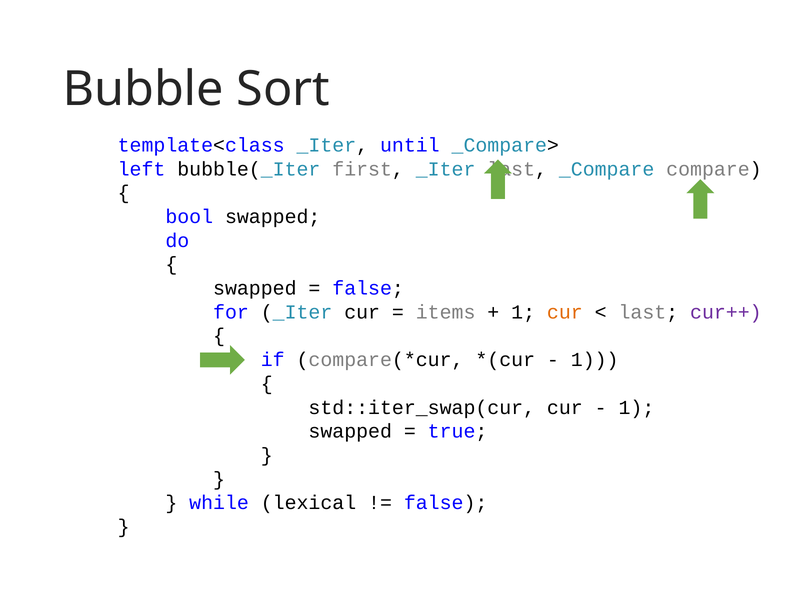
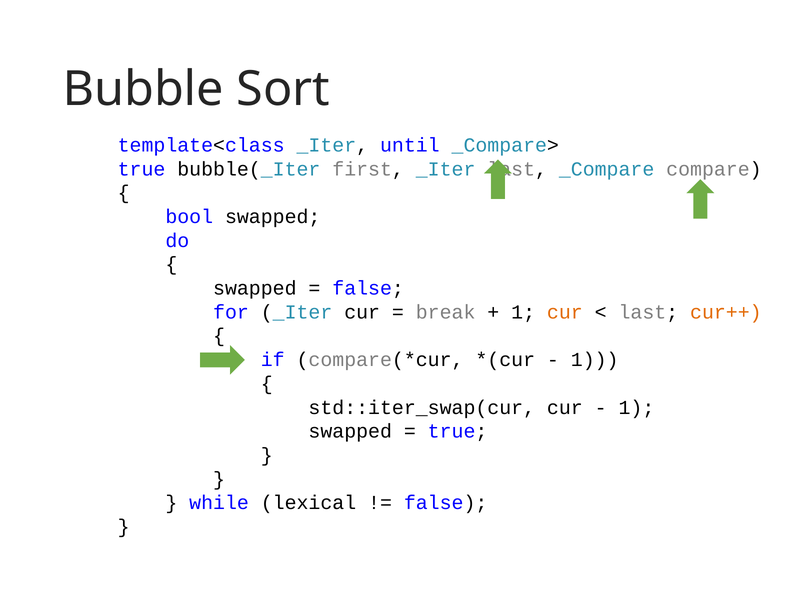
left: left -> true (142, 169)
items: items -> break (446, 312)
cur++ colour: purple -> orange (726, 312)
